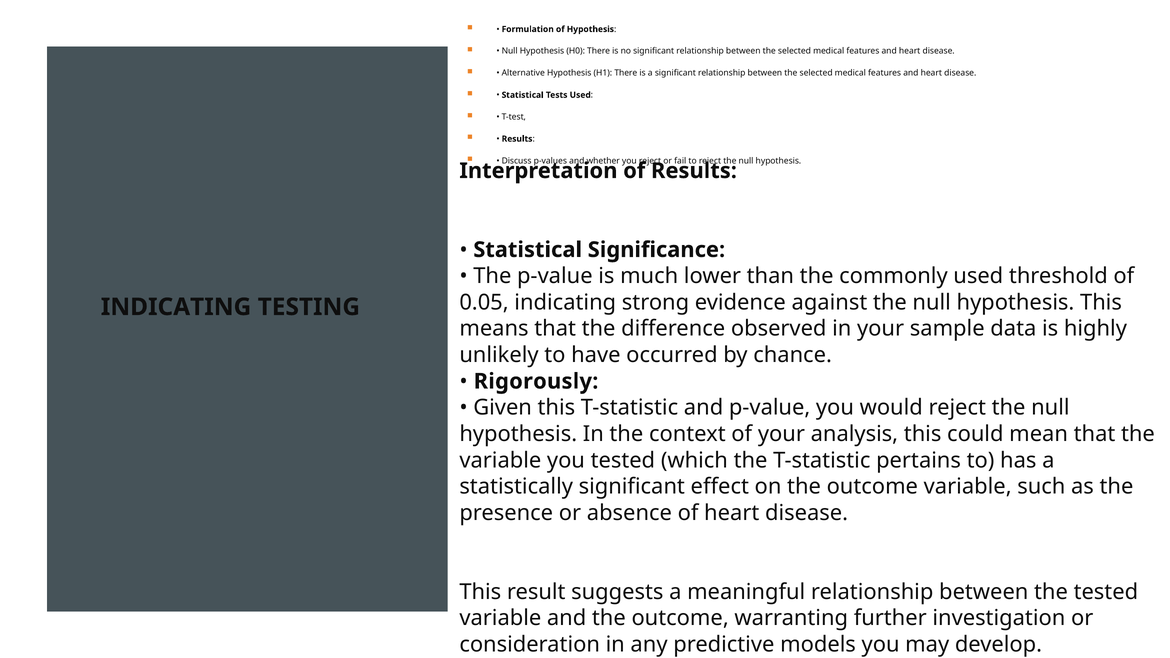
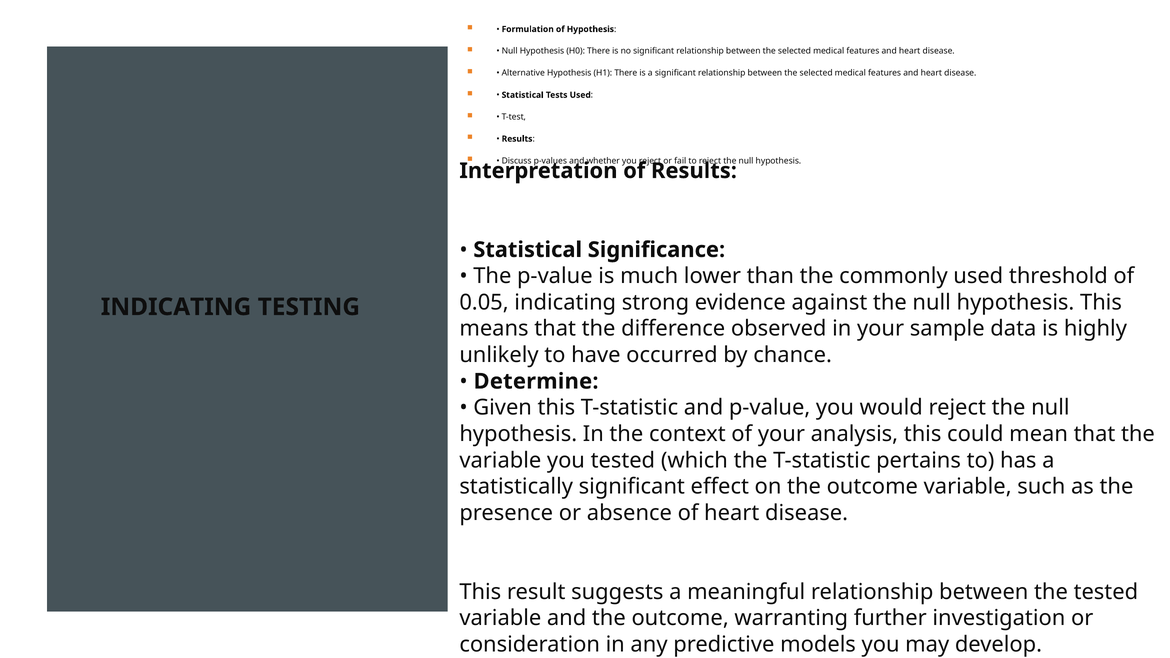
Rigorously: Rigorously -> Determine (536, 381)
